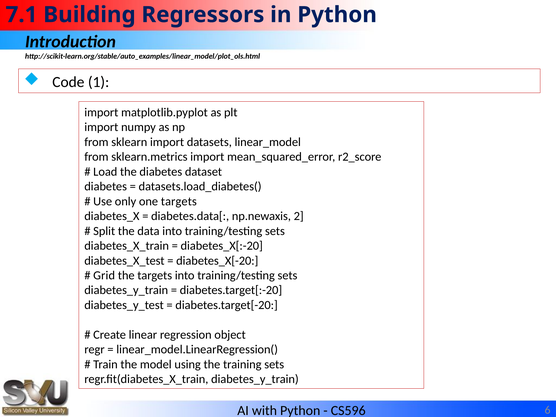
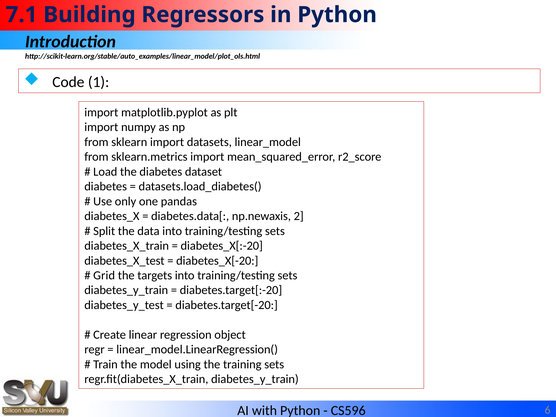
one targets: targets -> pandas (179, 201)
